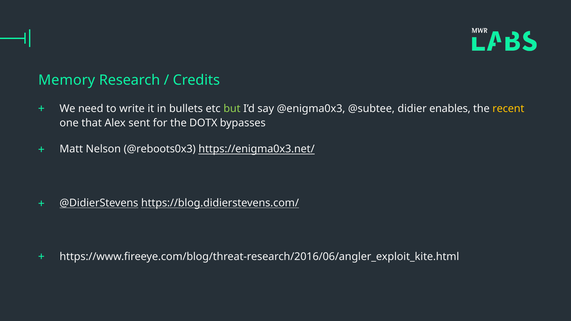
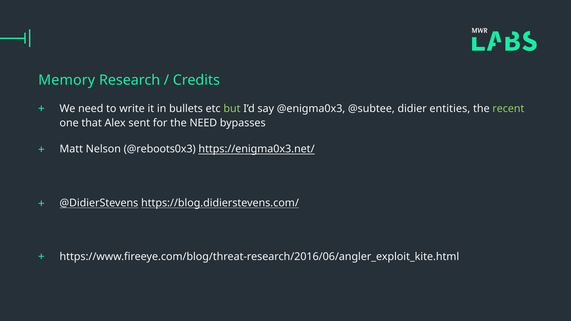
enables: enables -> entities (450, 109)
recent colour: yellow -> light green (508, 109)
the DOTX: DOTX -> NEED (203, 123)
